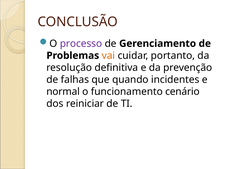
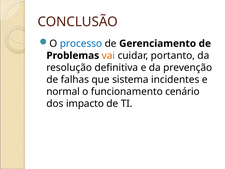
processo colour: purple -> blue (81, 43)
quando: quando -> sistema (130, 79)
reiniciar: reiniciar -> impacto (85, 103)
